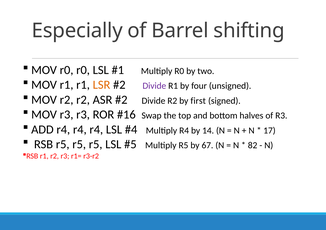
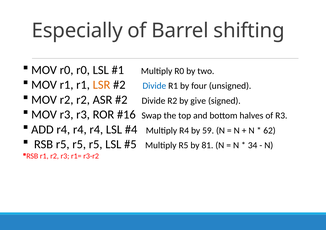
Divide colour: purple -> blue (154, 86)
first: first -> give (198, 101)
14: 14 -> 59 (208, 131)
17: 17 -> 62 (269, 131)
67: 67 -> 81 (207, 146)
82: 82 -> 34 (253, 146)
